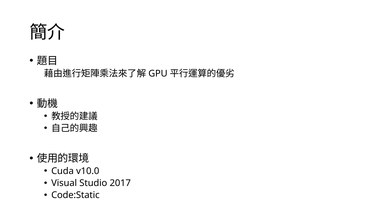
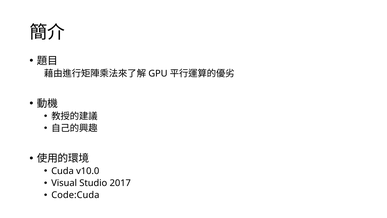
Code:Static: Code:Static -> Code:Cuda (75, 195)
